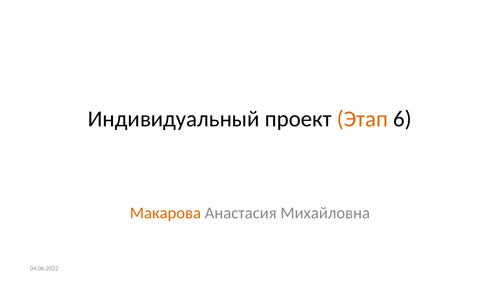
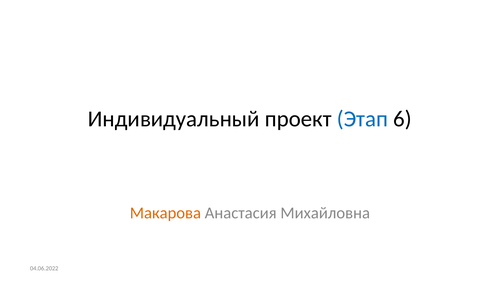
Этап colour: orange -> blue (362, 119)
